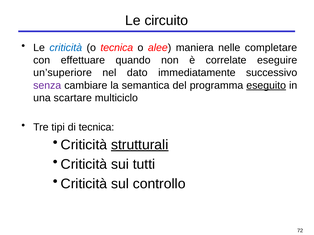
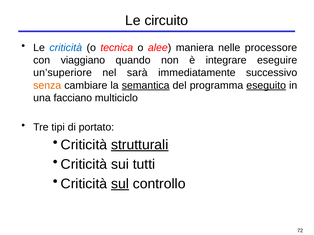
completare: completare -> processore (271, 48)
effettuare: effettuare -> viaggiano (83, 60)
correlate: correlate -> integrare (226, 60)
dato: dato -> sarà (137, 73)
senza colour: purple -> orange (47, 86)
semantica underline: none -> present (146, 86)
scartare: scartare -> facciano (73, 98)
di tecnica: tecnica -> portato (96, 127)
sul underline: none -> present (120, 184)
